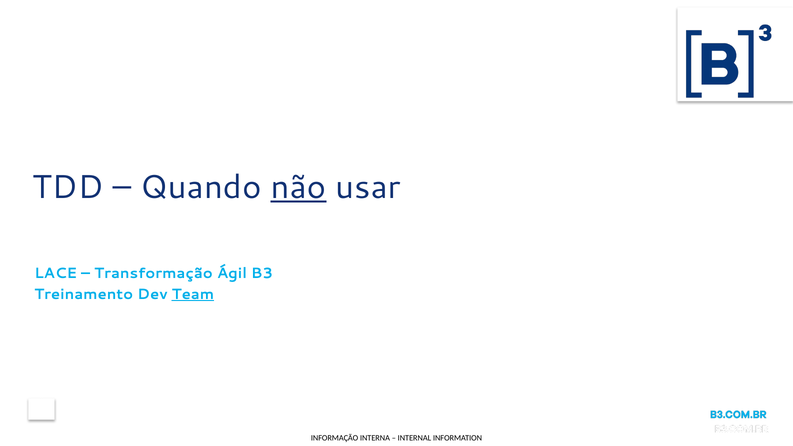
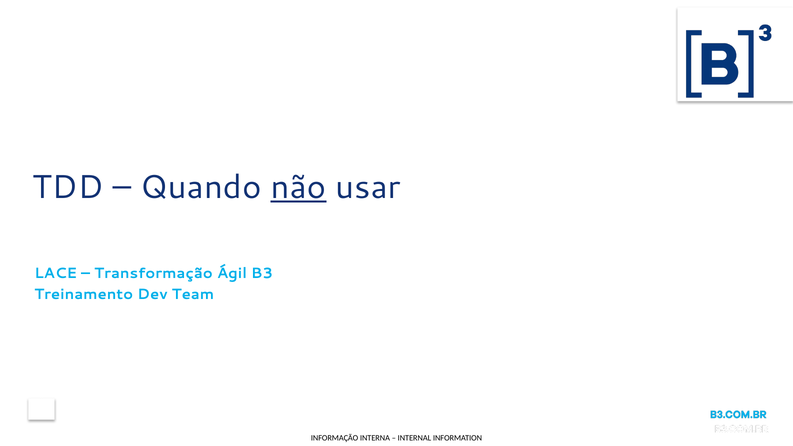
Team underline: present -> none (193, 294)
